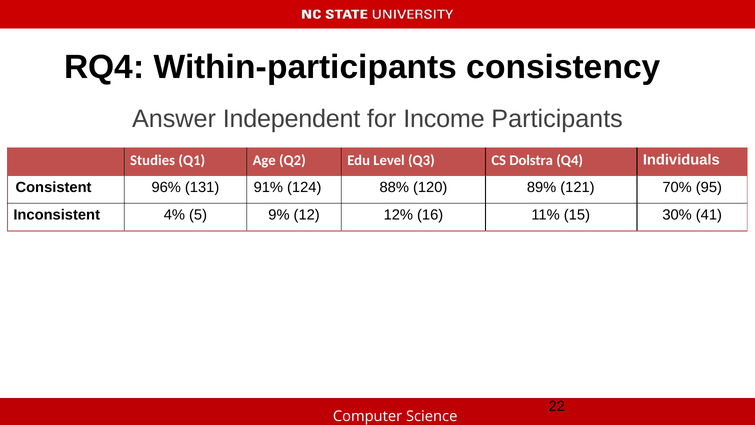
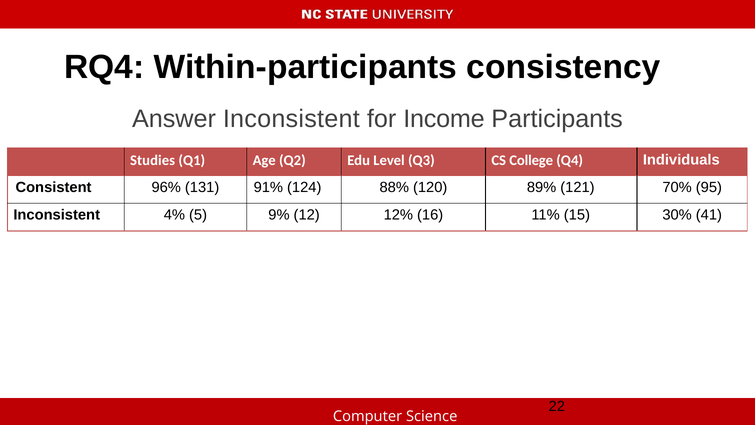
Answer Independent: Independent -> Inconsistent (291, 119)
Dolstra: Dolstra -> College (531, 160)
